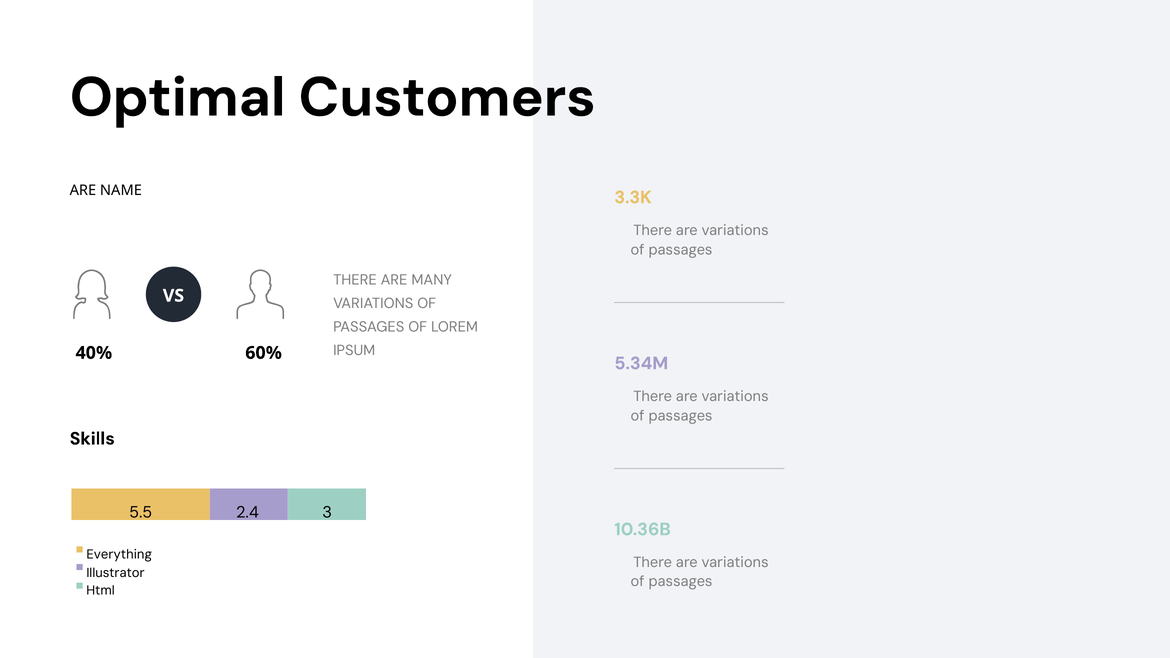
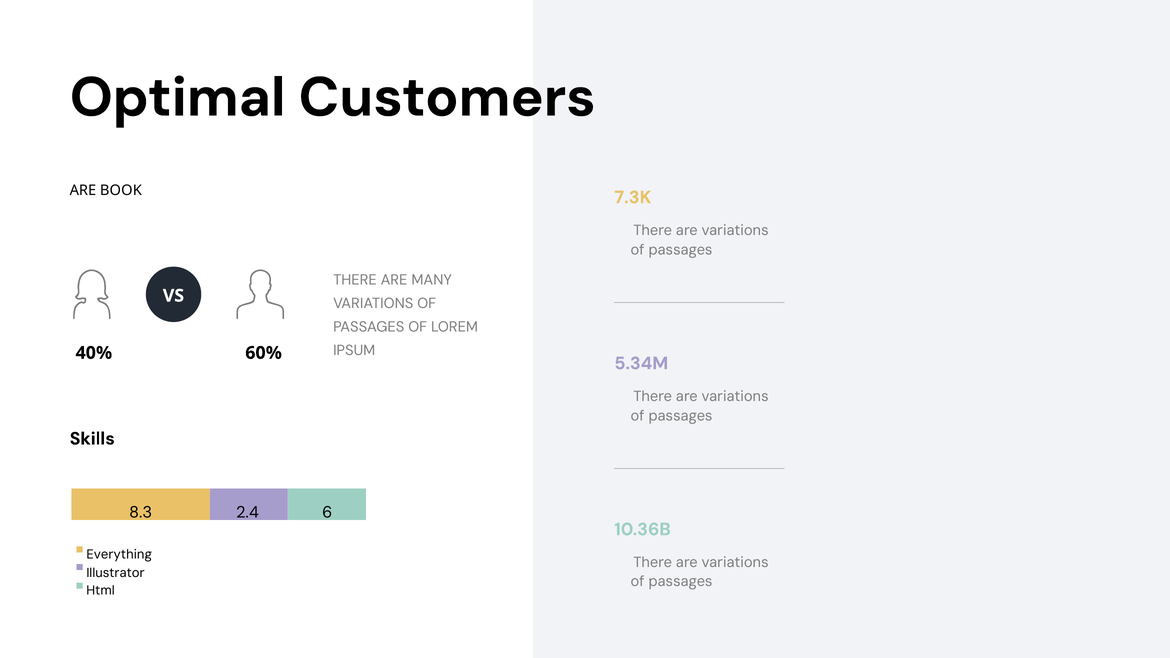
NAME: NAME -> BOOK (121, 191)
3.3K: 3.3K -> 7.3K (633, 197)
5.5: 5.5 -> 8.3 (141, 513)
3: 3 -> 6 (327, 513)
